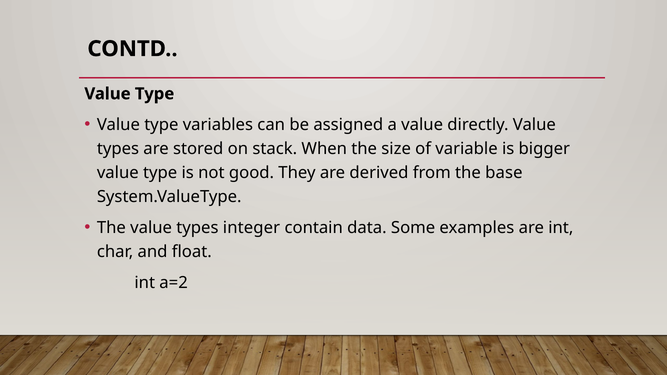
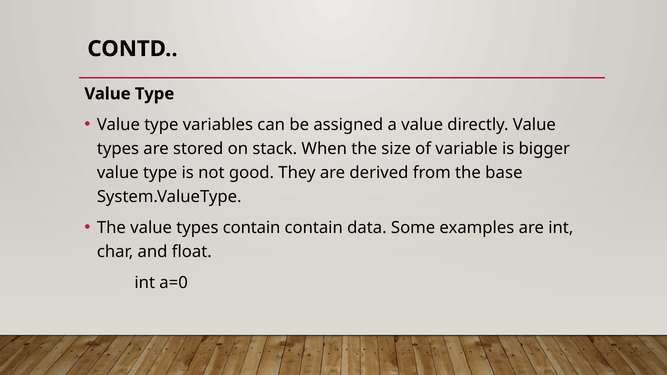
types integer: integer -> contain (252, 228)
a=2: a=2 -> a=0 (174, 283)
